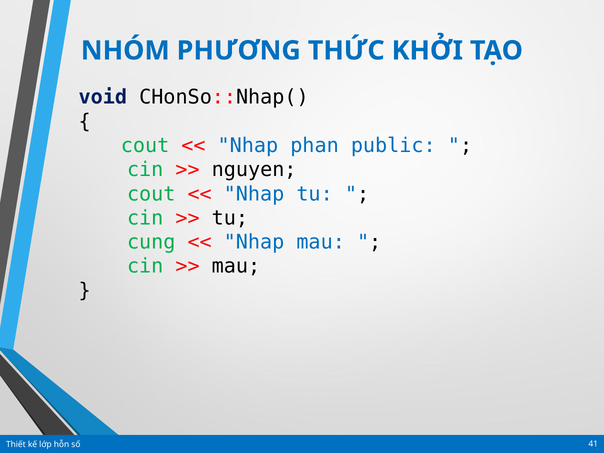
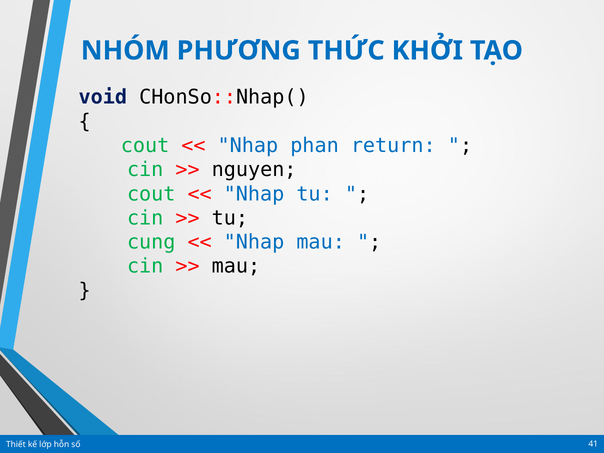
public: public -> return (393, 146)
